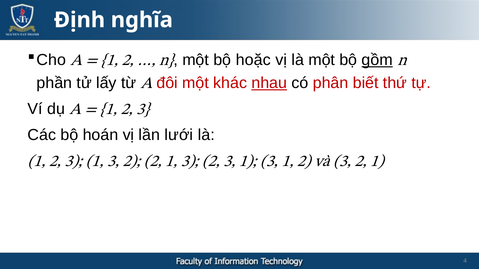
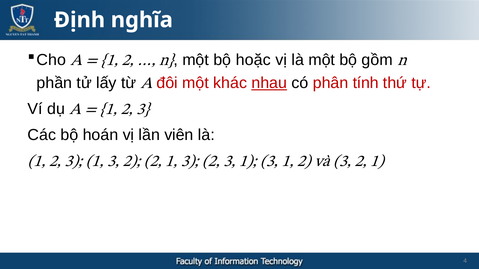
gồm underline: present -> none (377, 60)
biết: biết -> tính (366, 83)
lưới: lưới -> viên (179, 135)
